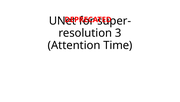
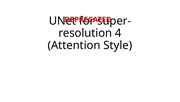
3: 3 -> 4 (118, 33)
Time: Time -> Style (118, 45)
